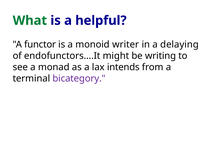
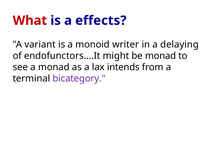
What colour: green -> red (30, 21)
helpful: helpful -> effects (101, 21)
functor: functor -> variant (40, 44)
be writing: writing -> monad (161, 56)
